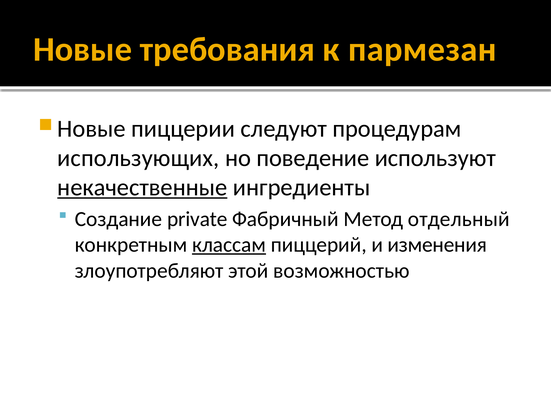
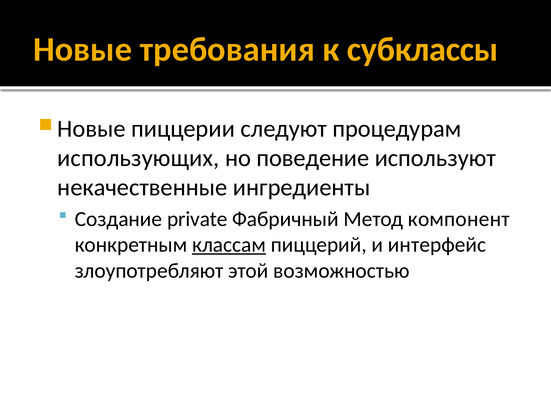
пармезан: пармезан -> субклассы (423, 50)
некачественные underline: present -> none (142, 188)
отдельный: отдельный -> компонент (459, 219)
изменения: изменения -> интерфейс (437, 245)
